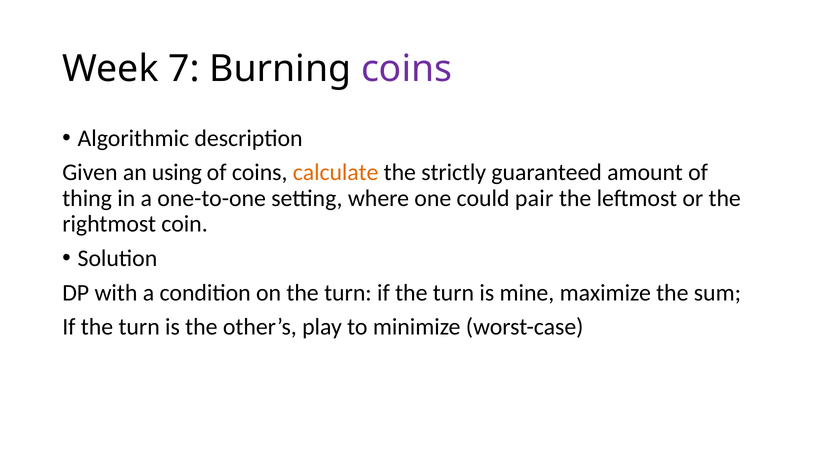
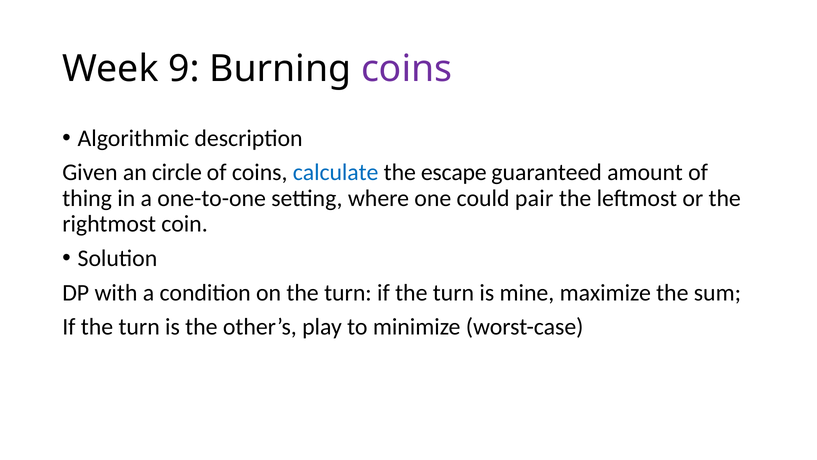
7: 7 -> 9 (184, 69)
using: using -> circle (177, 172)
calculate colour: orange -> blue (336, 172)
strictly: strictly -> escape (454, 172)
